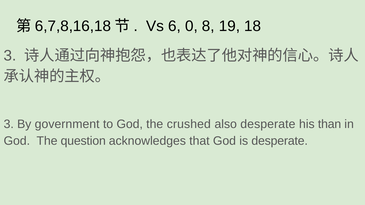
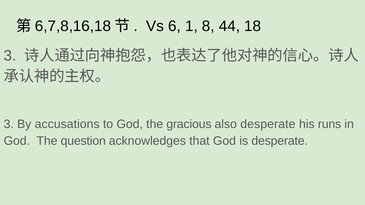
0: 0 -> 1 (191, 26)
19: 19 -> 44 (229, 26)
government: government -> accusations (67, 124)
crushed: crushed -> gracious (189, 124)
than: than -> runs (330, 124)
